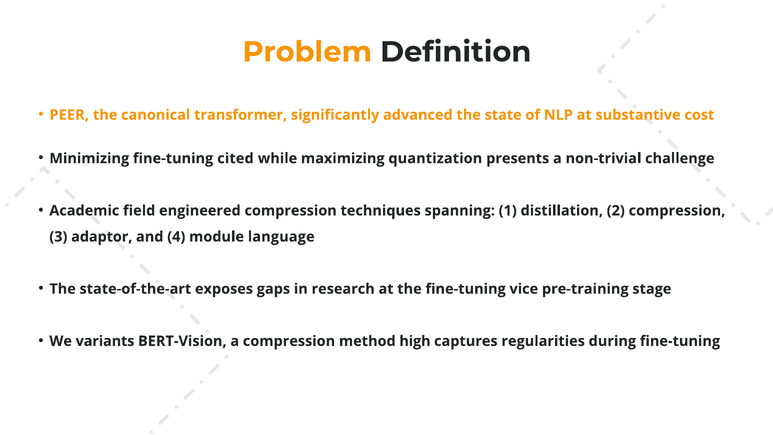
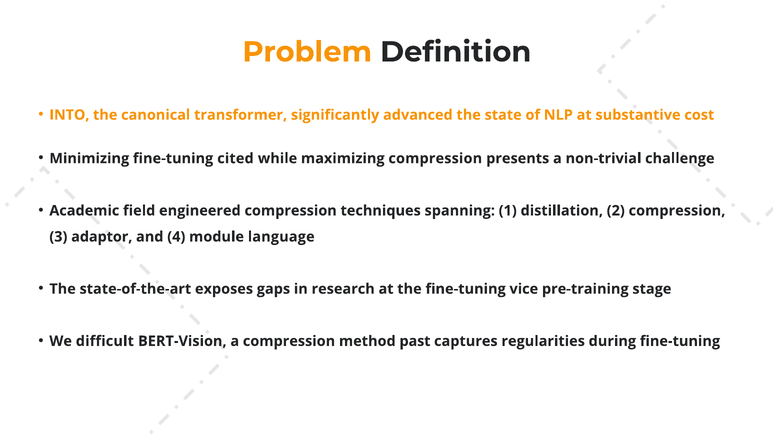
PEER: PEER -> INTO (69, 115)
maximizing quantization: quantization -> compression (435, 158)
variants: variants -> difficult (105, 341)
high: high -> past (415, 341)
